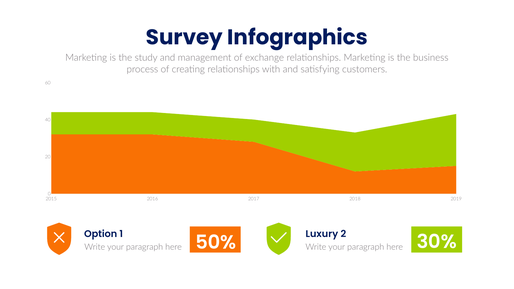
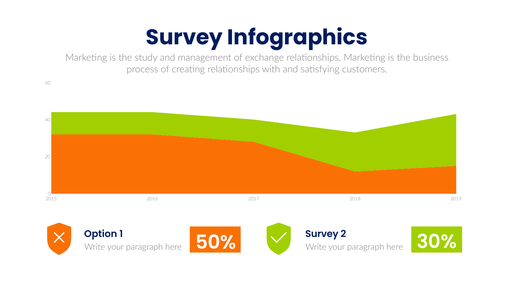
Luxury: Luxury -> Survey (322, 234)
